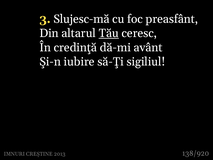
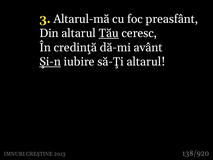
Slujesc-mă: Slujesc-mă -> Altarul-mă (81, 19)
Şi-n underline: none -> present (50, 62)
să-Ţi sigiliul: sigiliul -> altarul (146, 62)
